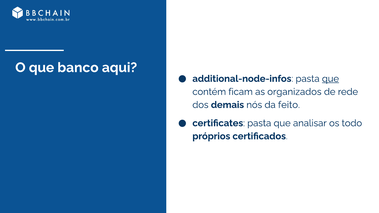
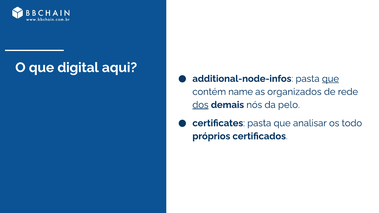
banco: banco -> digital (78, 68)
ficam: ficam -> name (241, 92)
dos underline: none -> present (200, 105)
feito: feito -> pelo (289, 105)
